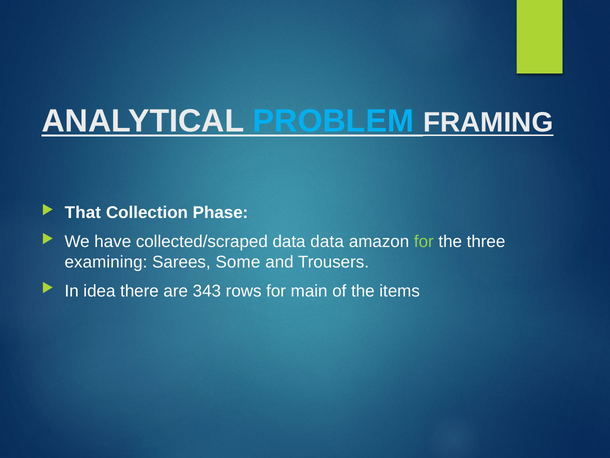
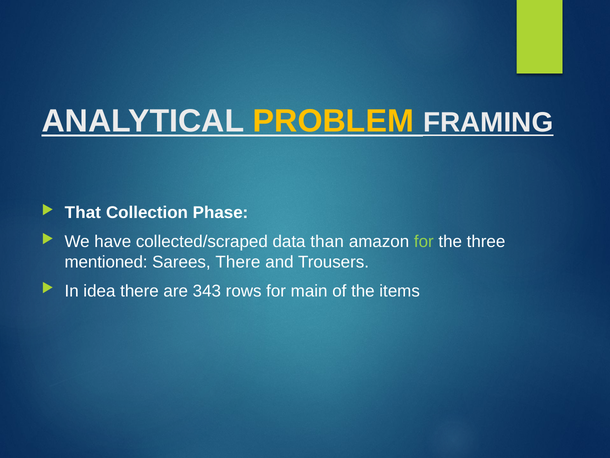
PROBLEM colour: light blue -> yellow (333, 121)
data data: data -> than (327, 241)
examining: examining -> mentioned (106, 262)
Sarees Some: Some -> There (238, 262)
